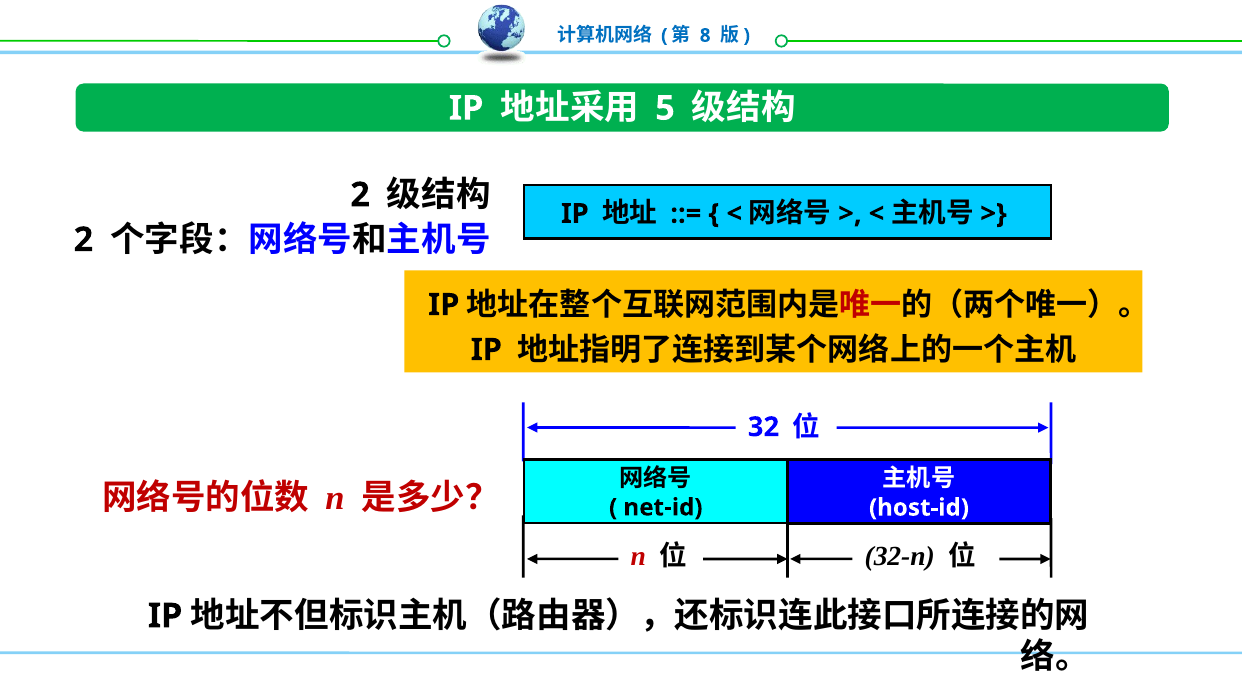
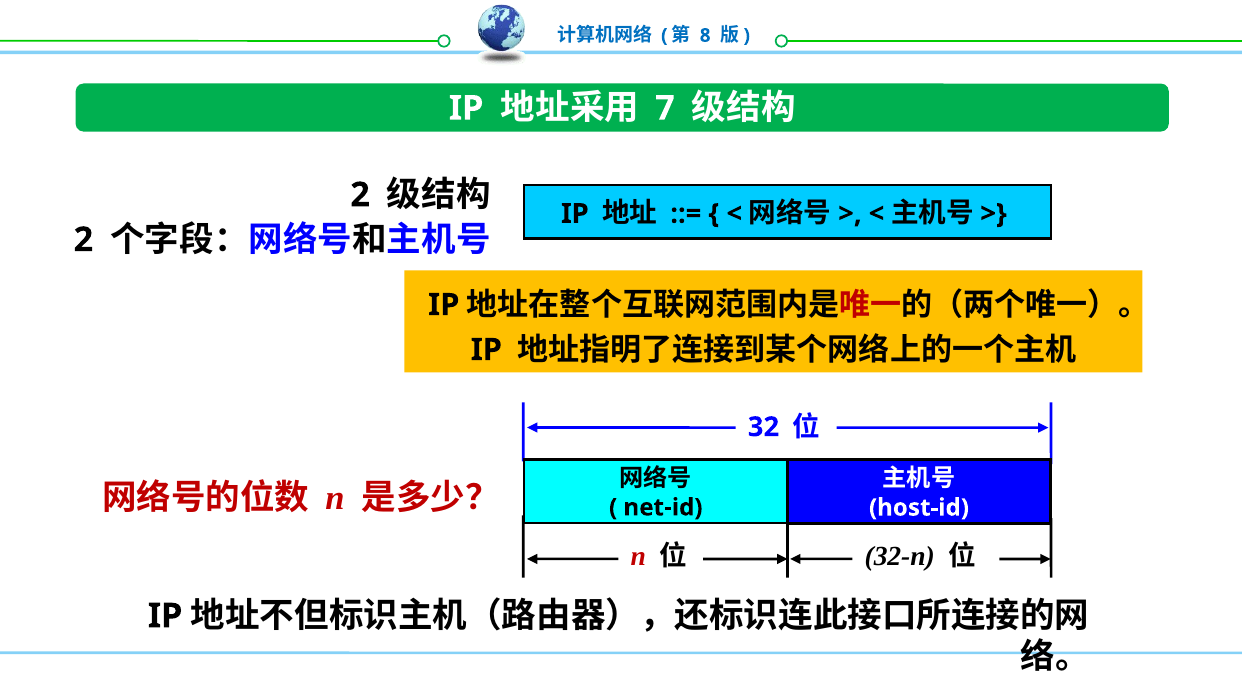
5: 5 -> 7 (665, 108)
